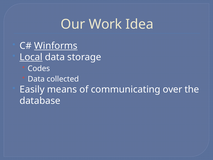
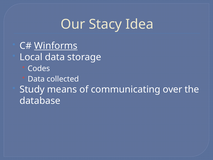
Work: Work -> Stacy (105, 24)
Local underline: present -> none (31, 57)
Easily: Easily -> Study (32, 89)
